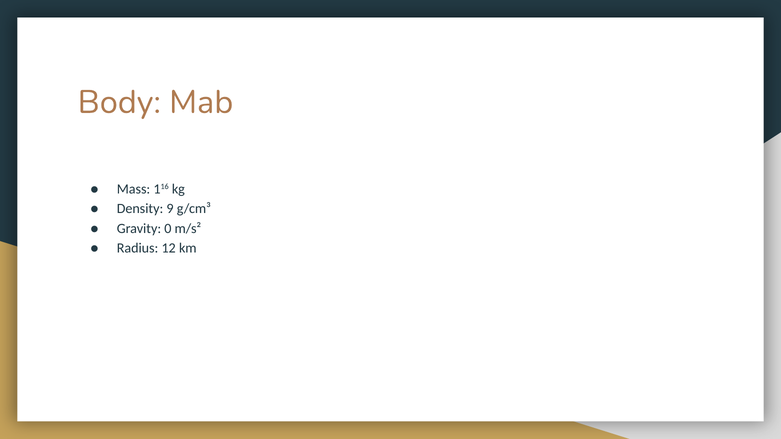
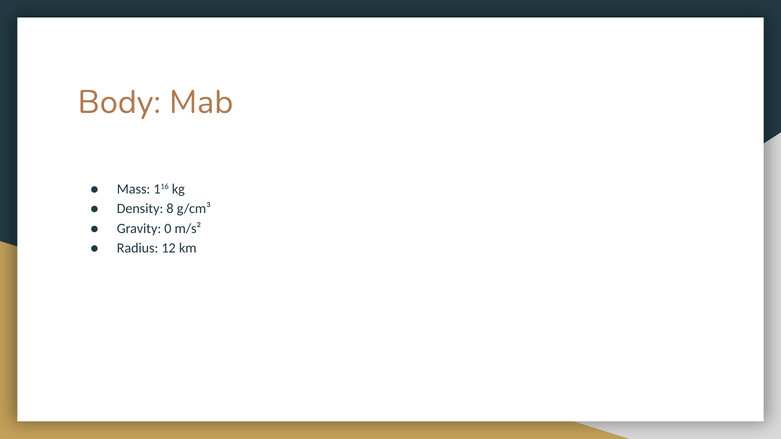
9: 9 -> 8 (170, 209)
